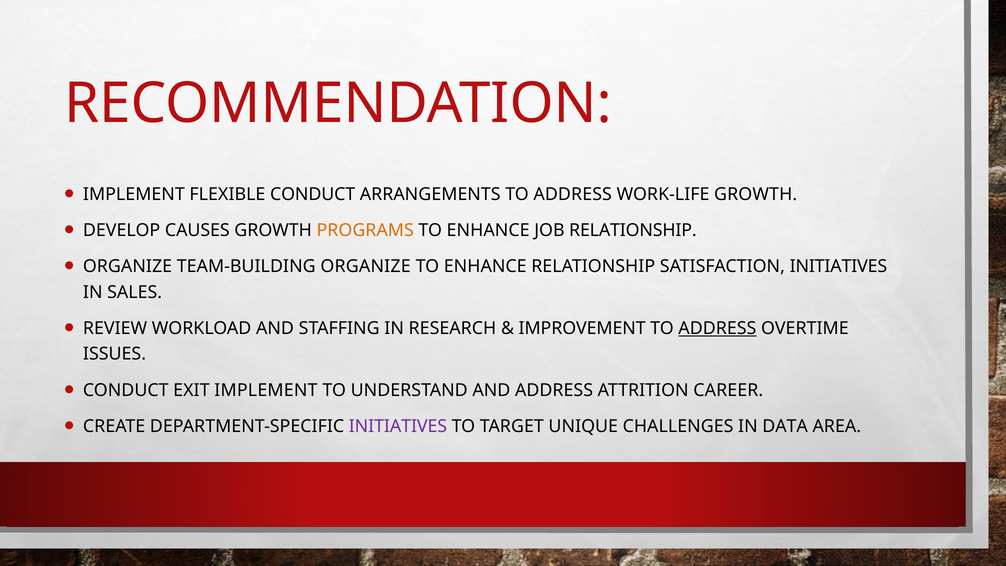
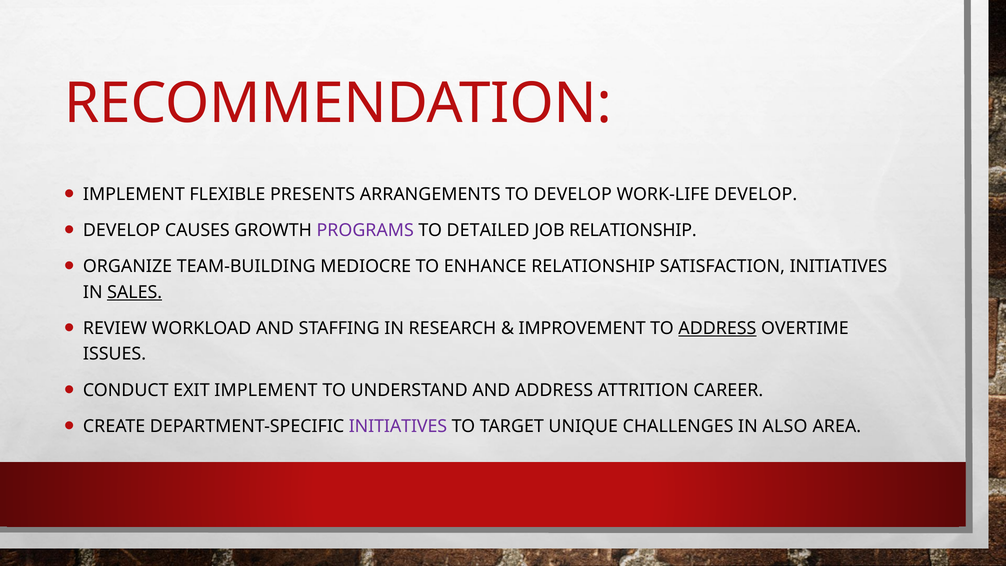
FLEXIBLE CONDUCT: CONDUCT -> PRESENTS (313, 194)
ARRANGEMENTS TO ADDRESS: ADDRESS -> DEVELOP (573, 194)
WORK-LIFE GROWTH: GROWTH -> DEVELOP (756, 194)
PROGRAMS colour: orange -> purple (365, 230)
ENHANCE: ENHANCE -> DETAILED (488, 230)
TEAM-BUILDING ORGANIZE: ORGANIZE -> MEDIOCRE (366, 267)
SALES underline: none -> present (135, 292)
DATA: DATA -> ALSO (785, 426)
